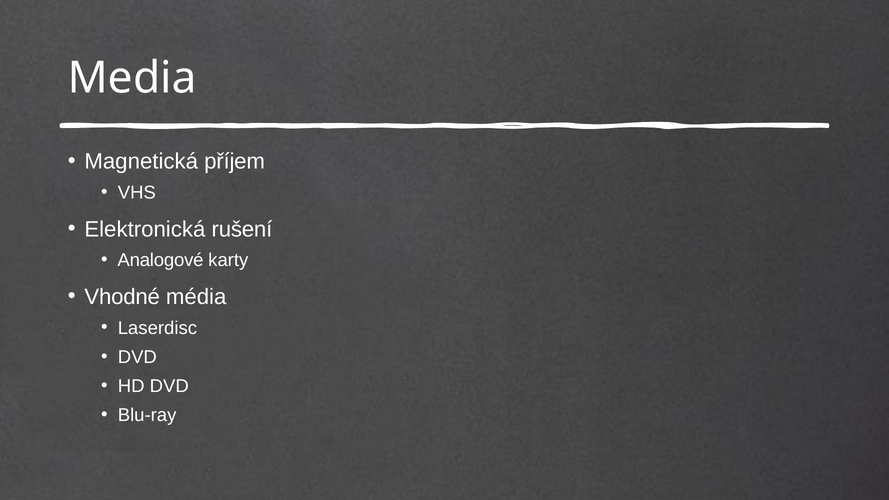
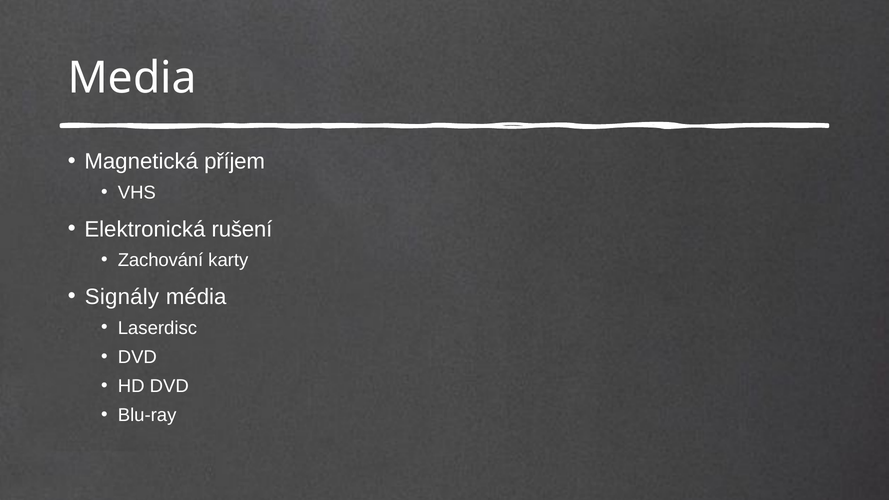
Analogové: Analogové -> Zachování (160, 260)
Vhodné: Vhodné -> Signály (122, 297)
